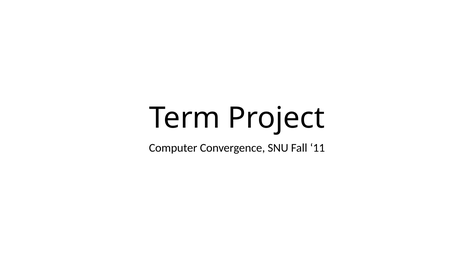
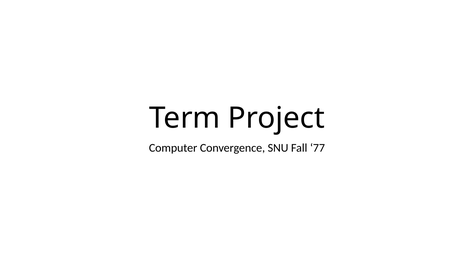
11: 11 -> 77 (317, 148)
